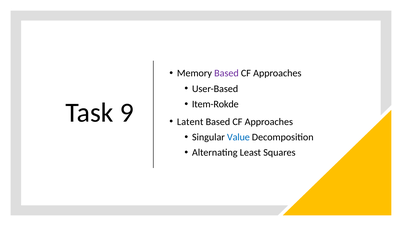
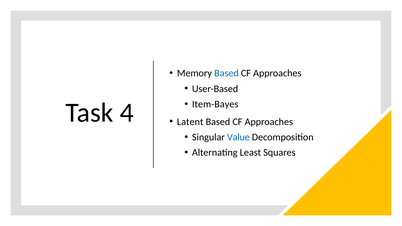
Based colour: purple -> blue (226, 73)
Item-Rokde: Item-Rokde -> Item-Bayes (215, 104)
9: 9 -> 4 (127, 113)
